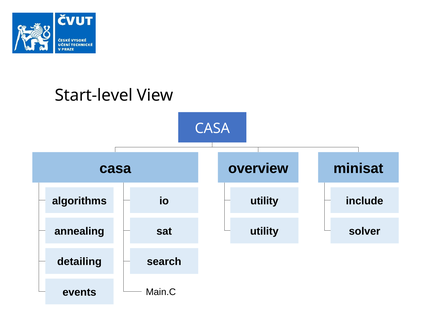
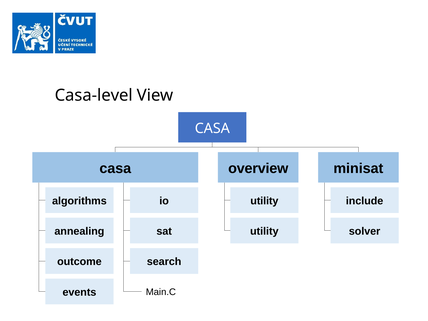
Start-level: Start-level -> Casa-level (94, 95)
detailing: detailing -> outcome (79, 262)
